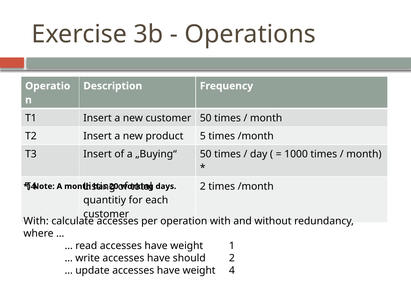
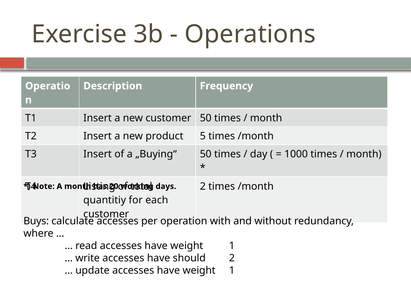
With: With -> Buys (36, 221)
4: 4 -> 1 (232, 271)
